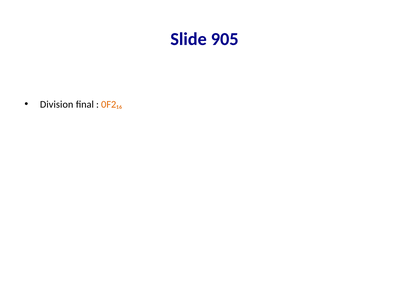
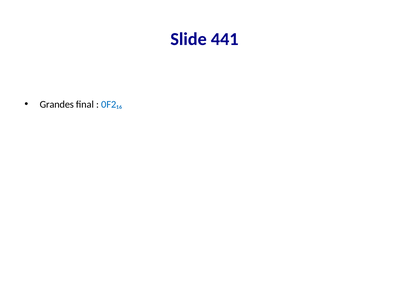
905: 905 -> 441 (225, 39)
Division: Division -> Grandes (57, 104)
0F2₁₆ colour: orange -> blue (112, 104)
